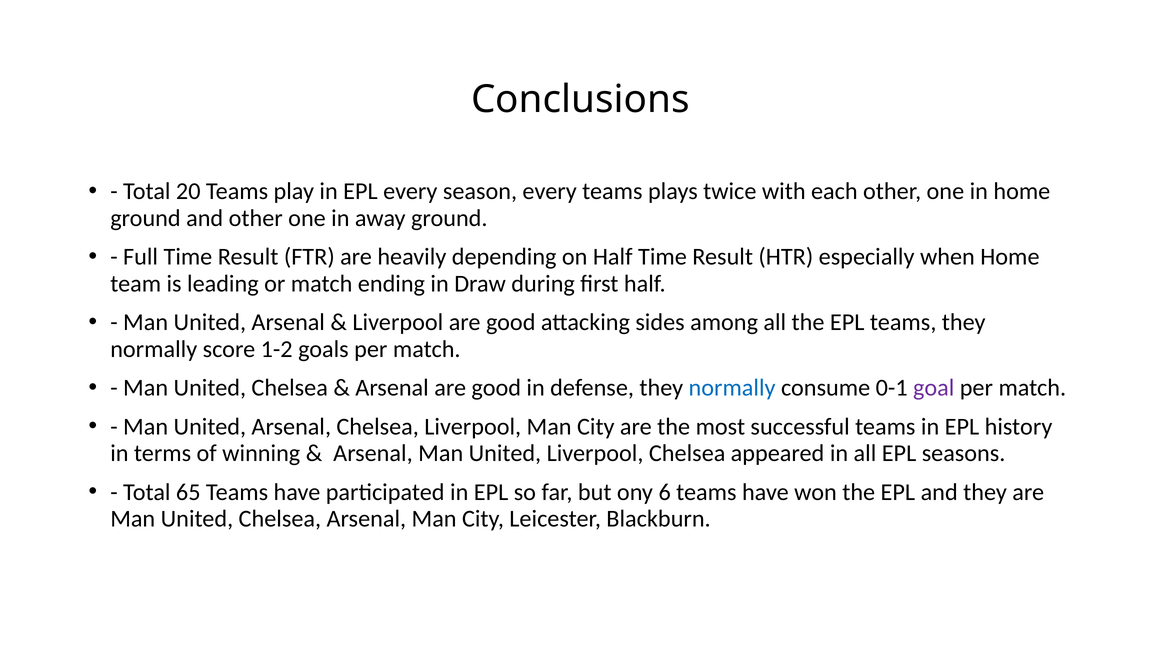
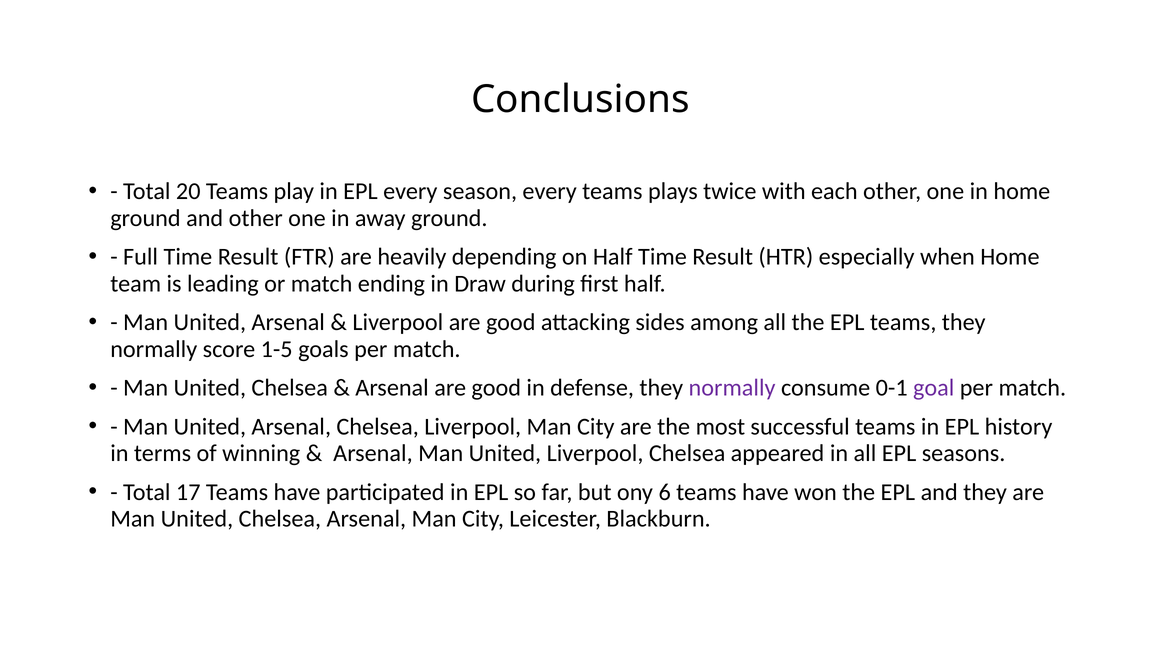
1-2: 1-2 -> 1-5 (277, 349)
normally colour: blue -> purple (732, 388)
65: 65 -> 17 (188, 492)
